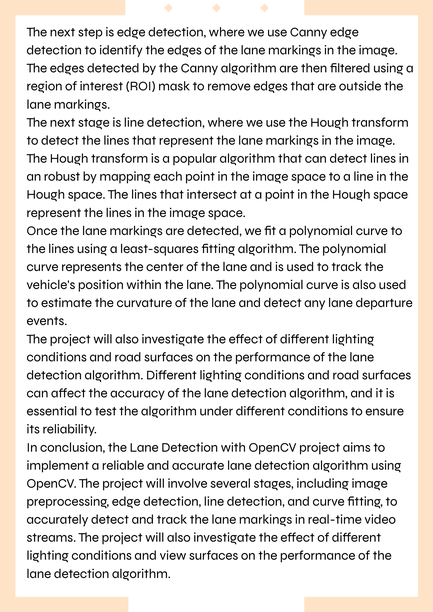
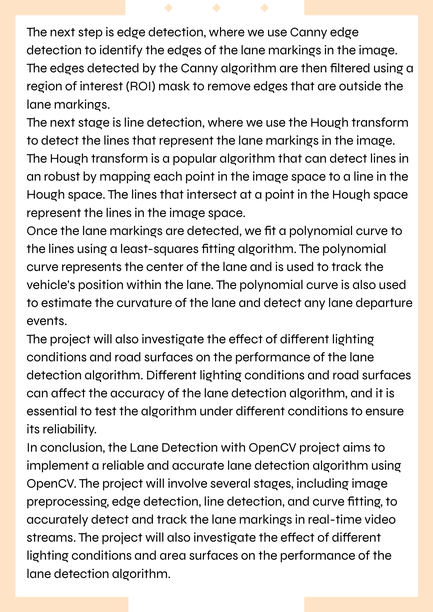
view: view -> area (173, 556)
